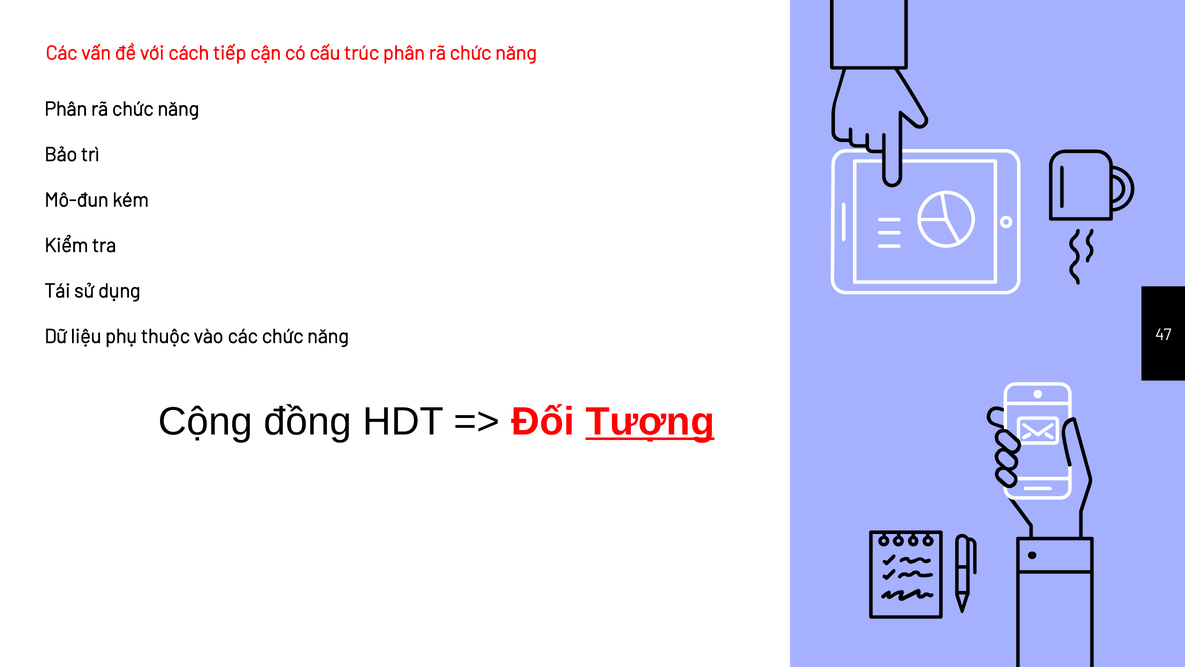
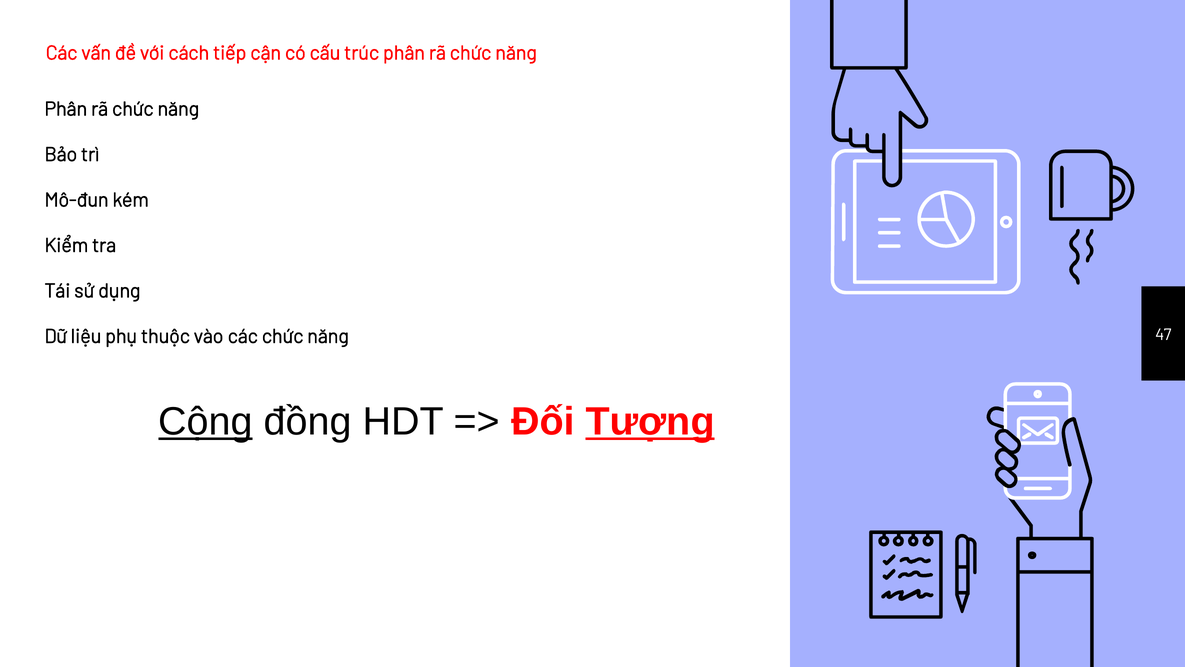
Cộng underline: none -> present (206, 422)
